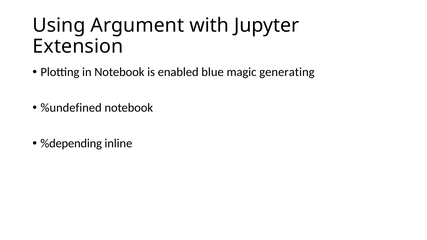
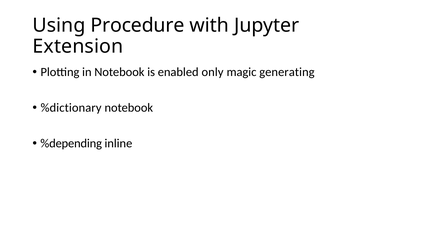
Argument: Argument -> Procedure (137, 25)
blue: blue -> only (213, 72)
%undefined: %undefined -> %dictionary (71, 108)
